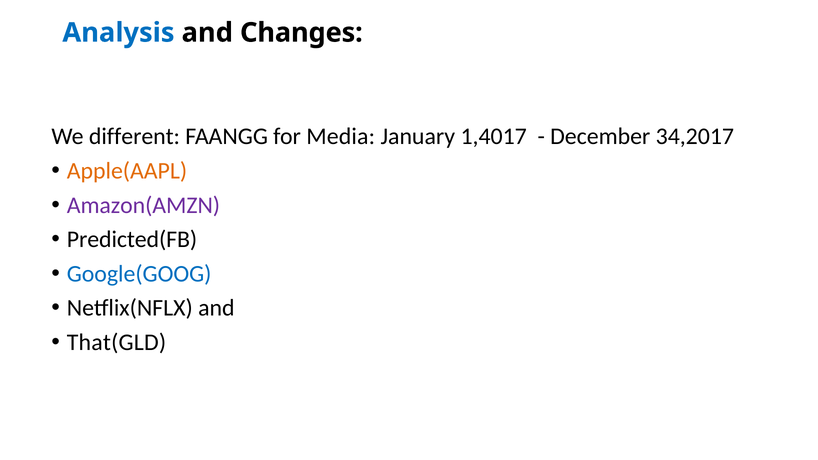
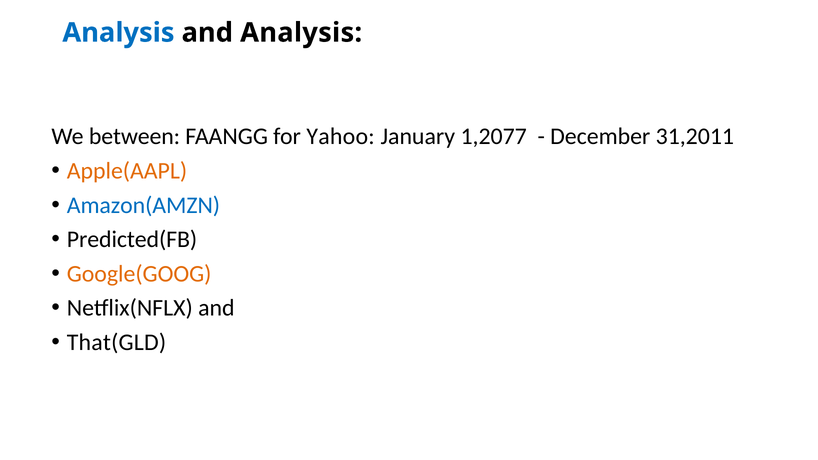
and Changes: Changes -> Analysis (301, 33)
different: different -> between (135, 137)
Media: Media -> Yahoo (341, 137)
1,4017: 1,4017 -> 1,2077 (494, 137)
34,2017: 34,2017 -> 31,2011 (695, 137)
Amazon(AMZN colour: purple -> blue (143, 205)
Google(GOOG colour: blue -> orange (139, 274)
